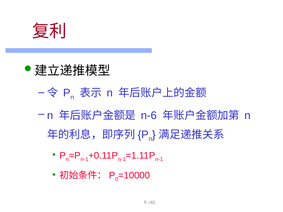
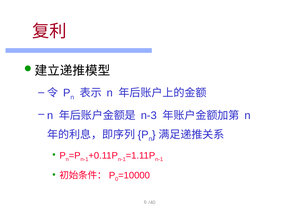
n-6: n-6 -> n-3 (149, 116)
